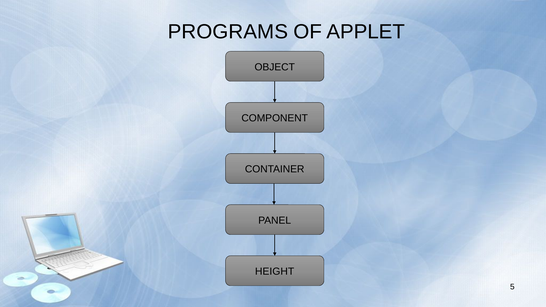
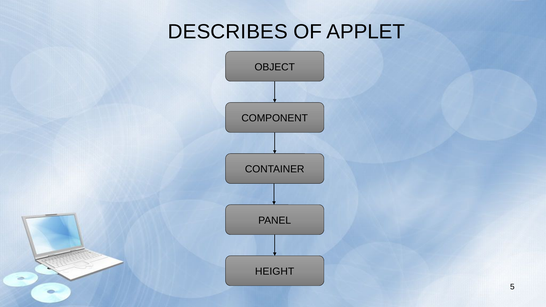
PROGRAMS: PROGRAMS -> DESCRIBES (228, 32)
